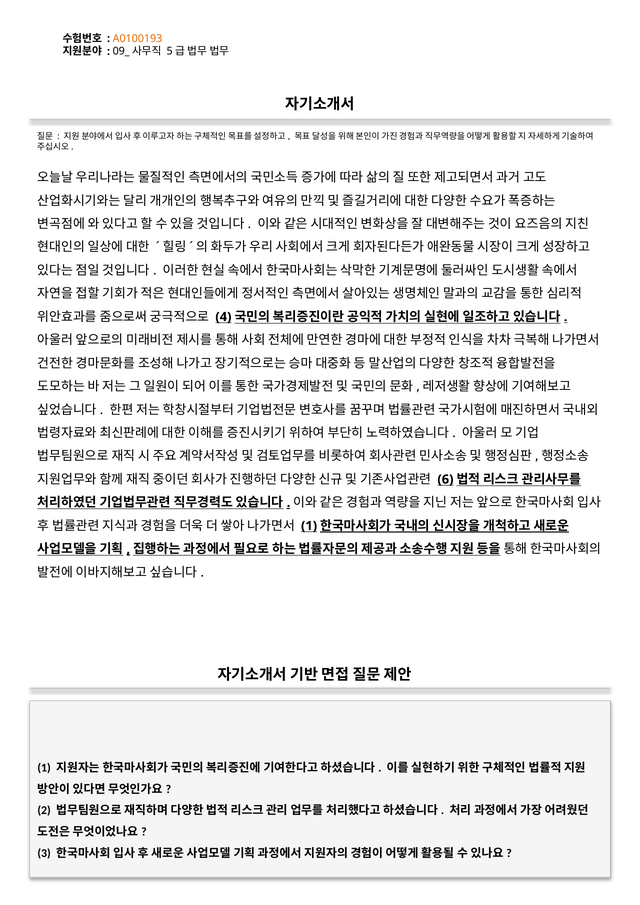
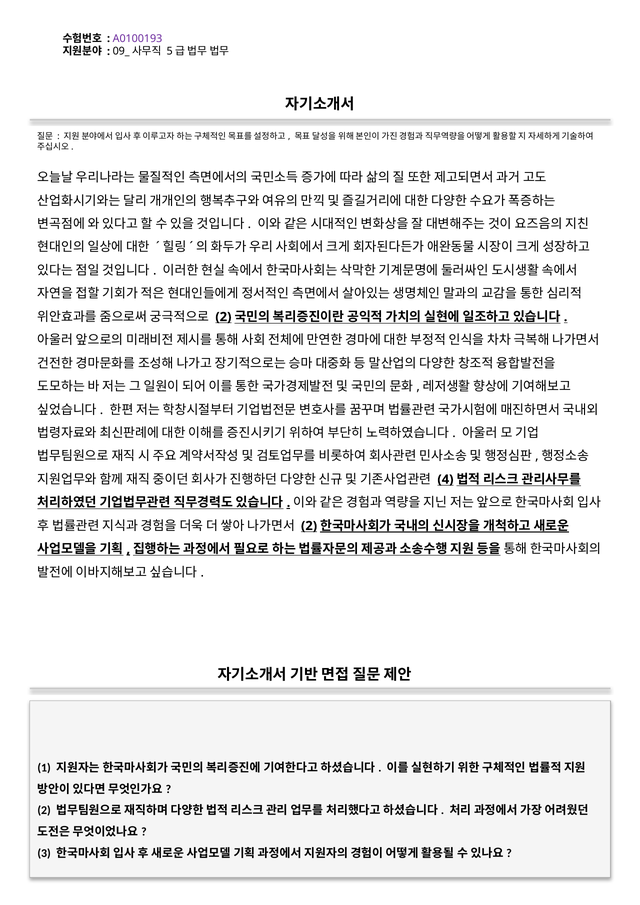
A0100193 colour: orange -> purple (138, 38)
4: 4 -> 2 (223, 317)
6: 6 -> 4 (445, 479)
1: 1 -> 2 (309, 526)
